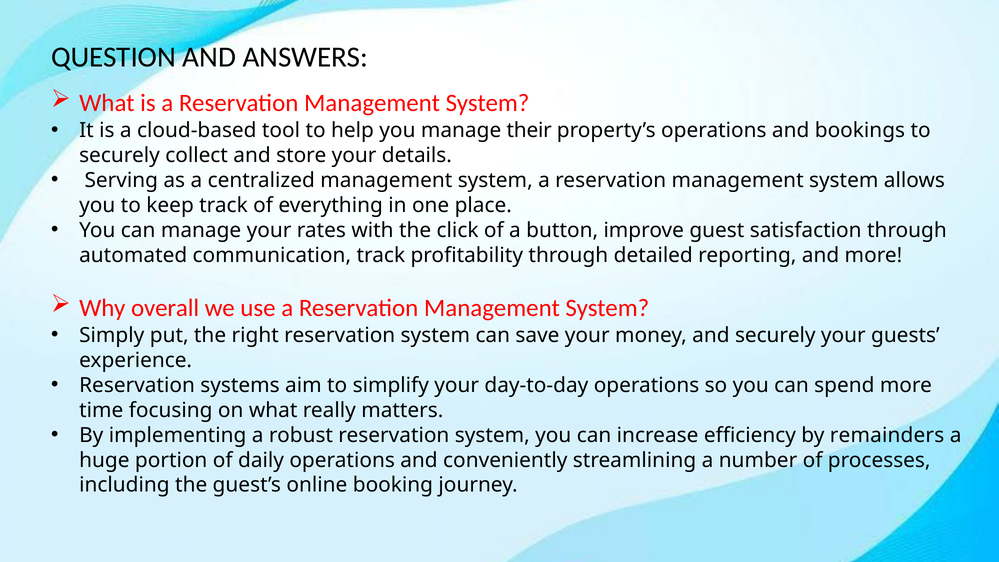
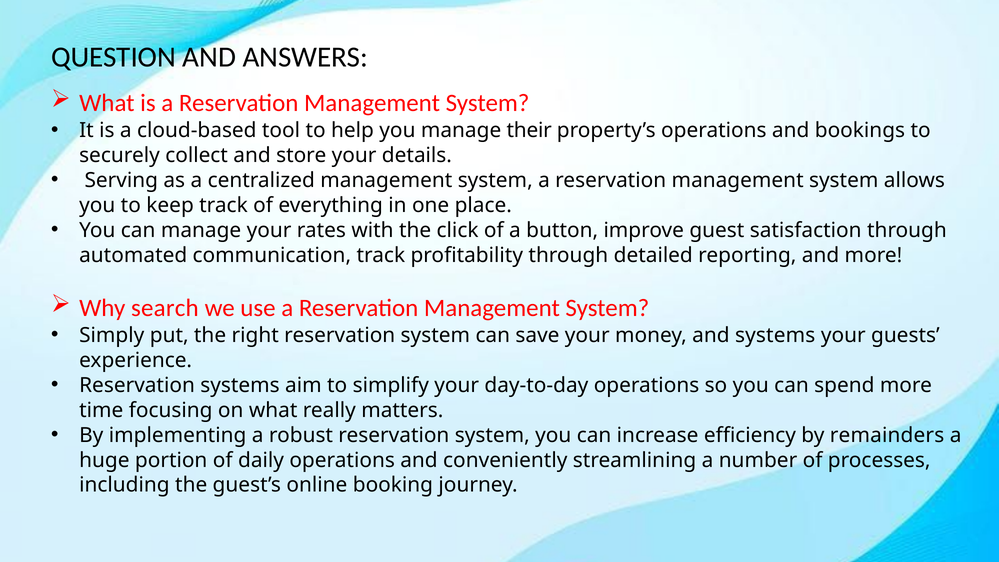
overall: overall -> search (165, 308)
and securely: securely -> systems (775, 335)
